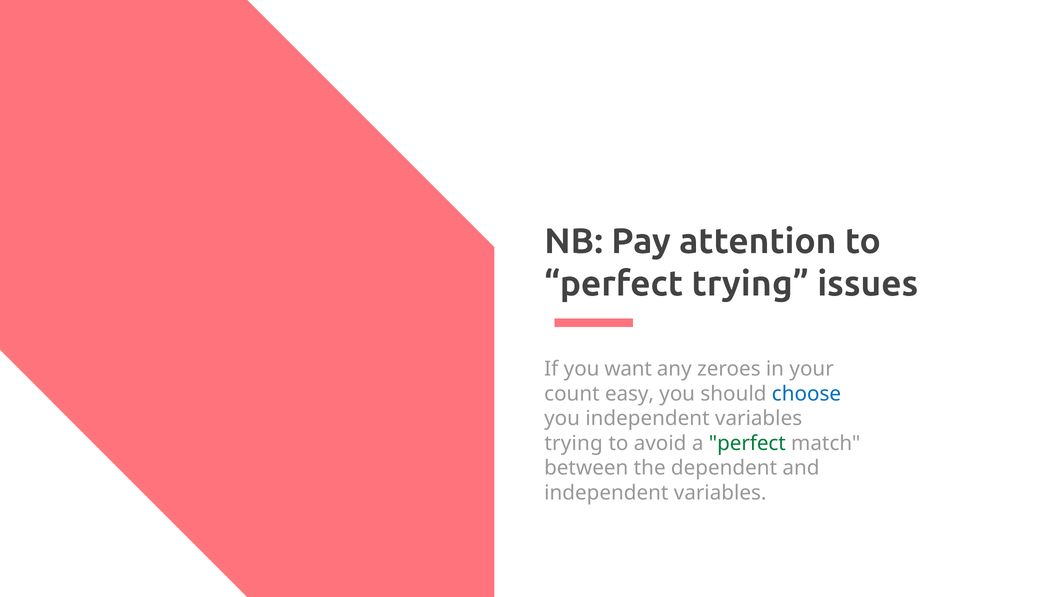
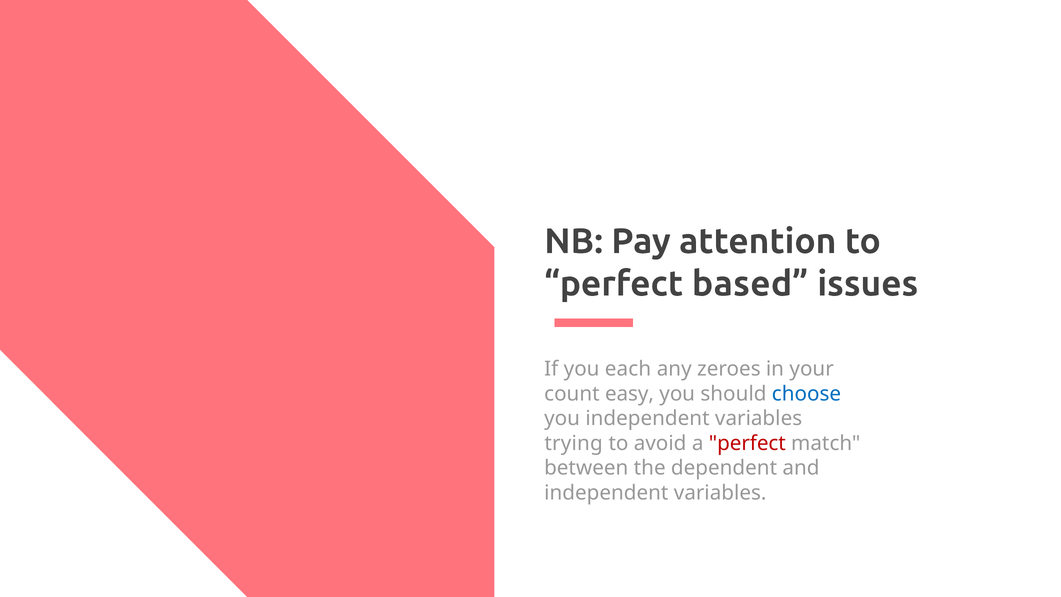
perfect trying: trying -> based (750, 284)
want: want -> each (628, 369)
perfect colour: green -> red (747, 443)
